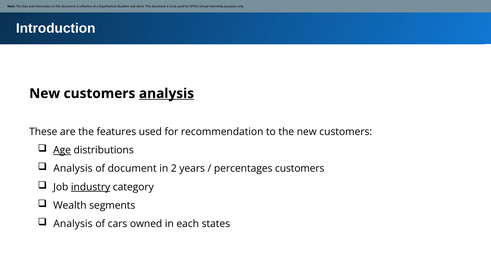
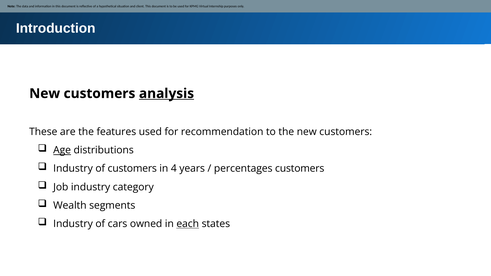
Analysis: Analysis -> Industry (73, 169)
of document: document -> customers (132, 169)
2: 2 -> 4 (174, 169)
industry underline: present -> none (91, 187)
Analysis: Analysis -> Industry (73, 224)
each underline: none -> present (188, 224)
